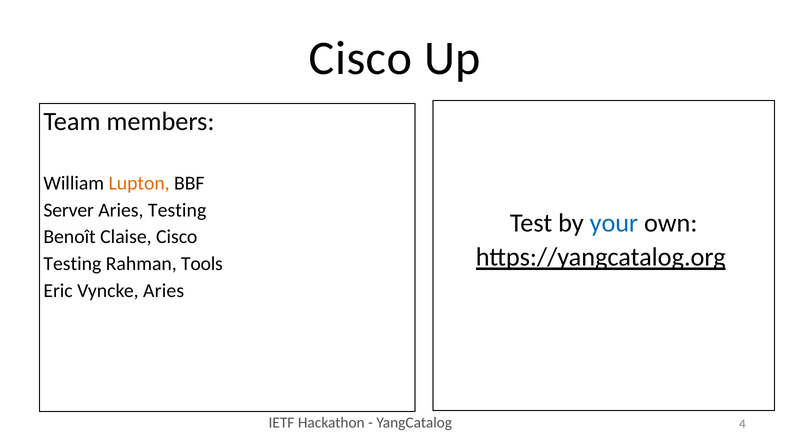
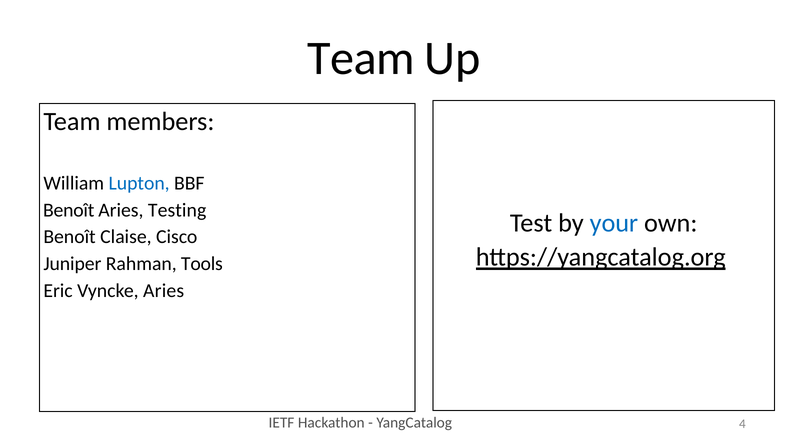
Cisco: Cisco -> Team (361, 58)
Lupton colour: orange -> blue (139, 183)
Server: Server -> Benoît (69, 210)
Testing: Testing -> Juniper (72, 264)
